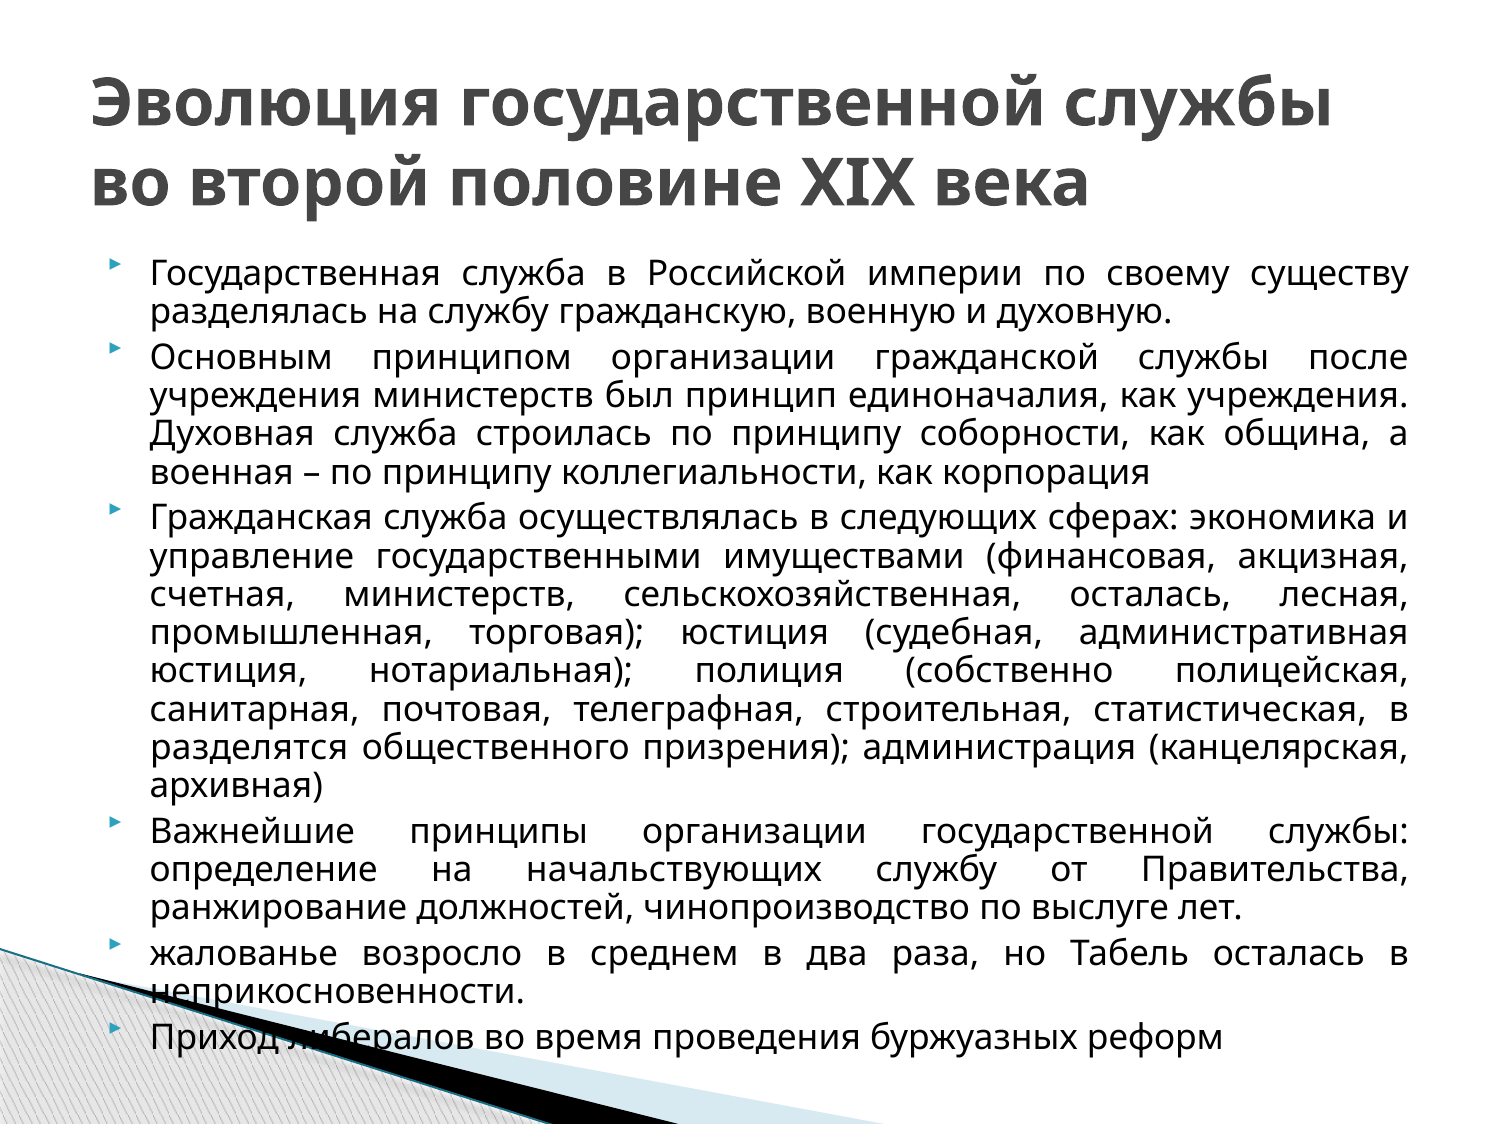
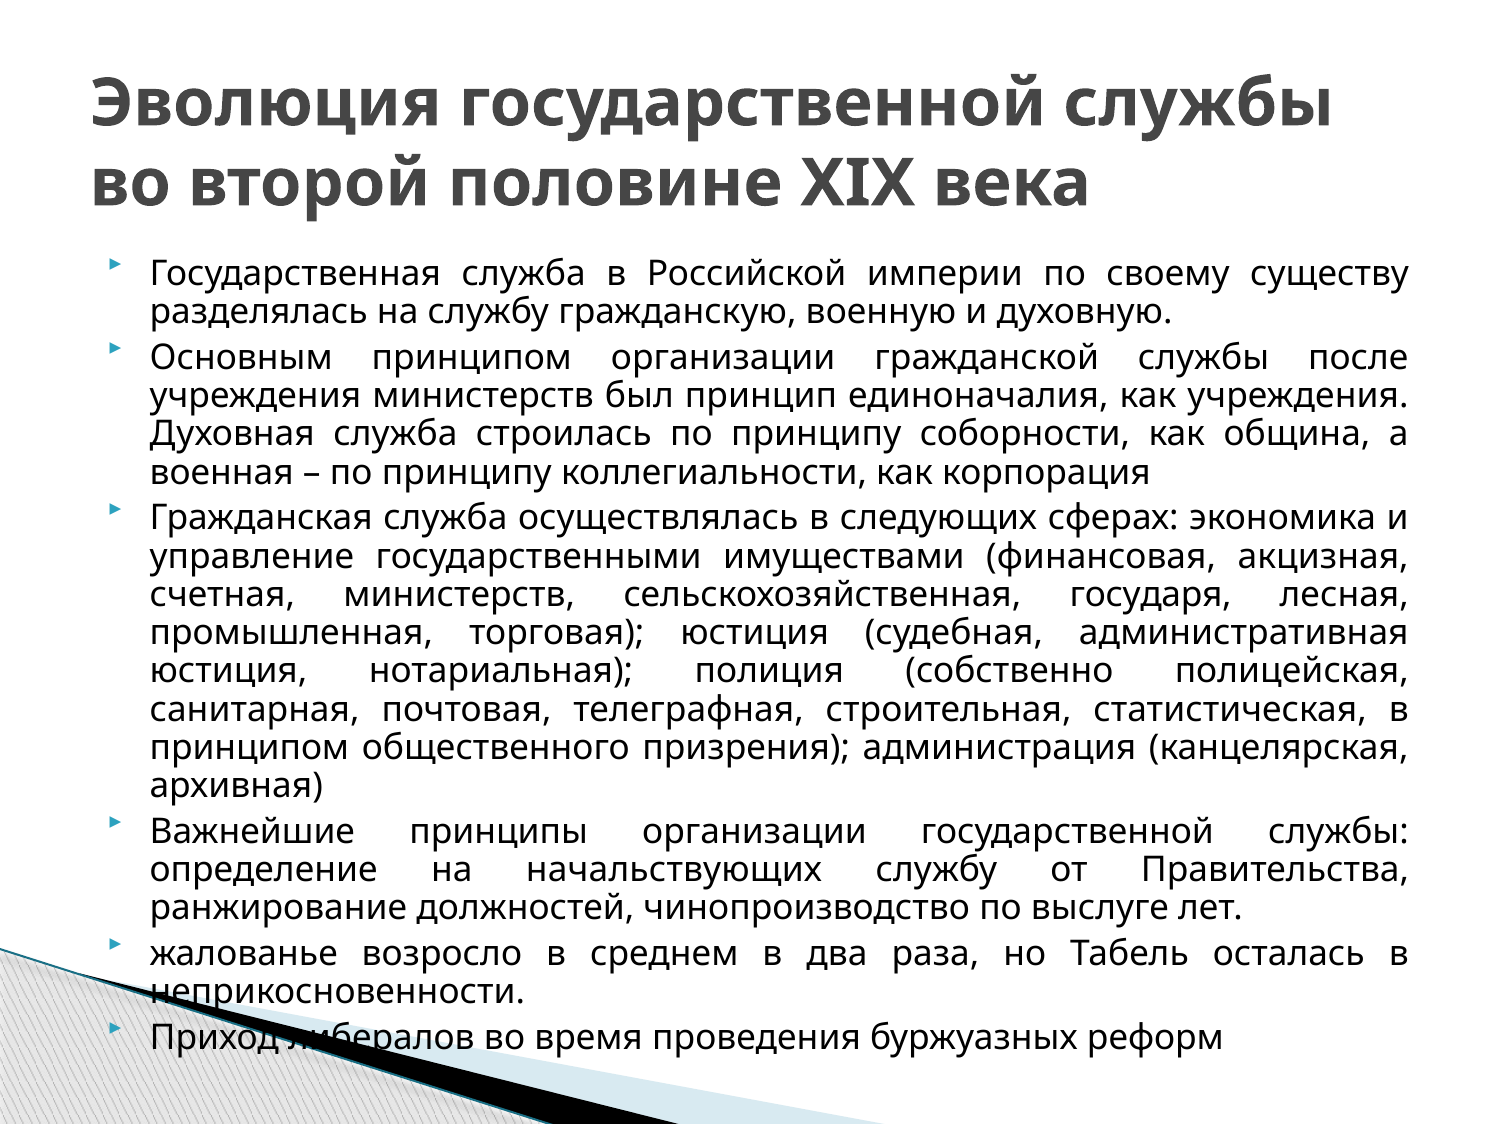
сельскохозяйственная осталась: осталась -> государя (1151, 595)
разделятся: разделятся -> принципом (249, 748)
